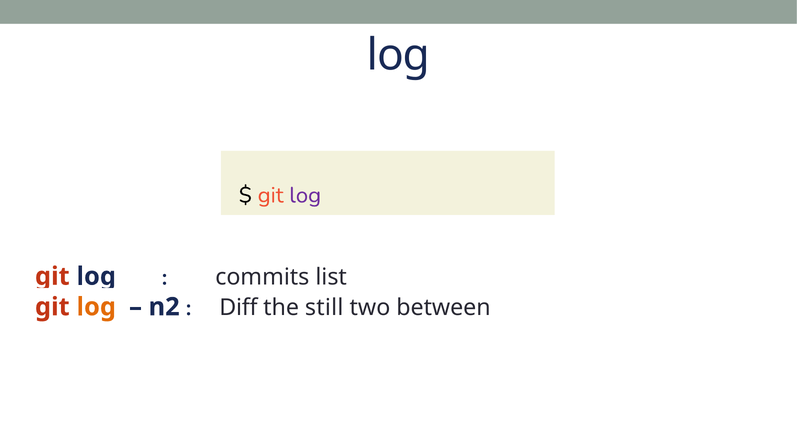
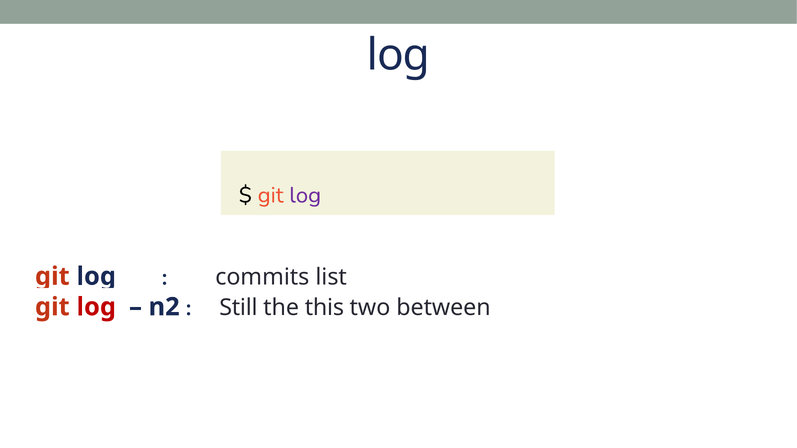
log colour: orange -> red (96, 307)
Diff: Diff -> Still (238, 308)
still: still -> this (324, 308)
